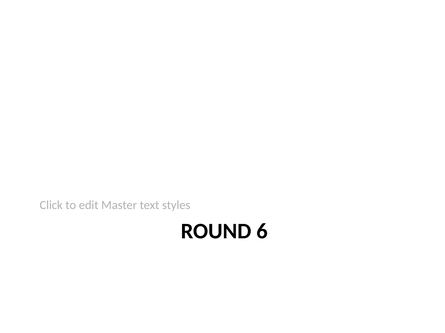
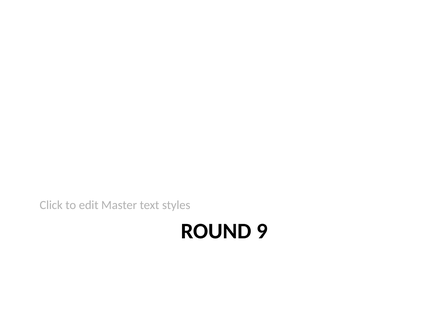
6: 6 -> 9 (262, 232)
